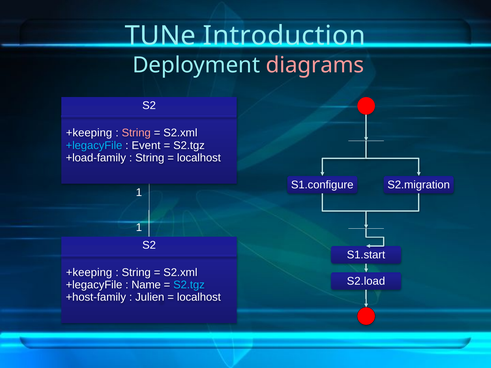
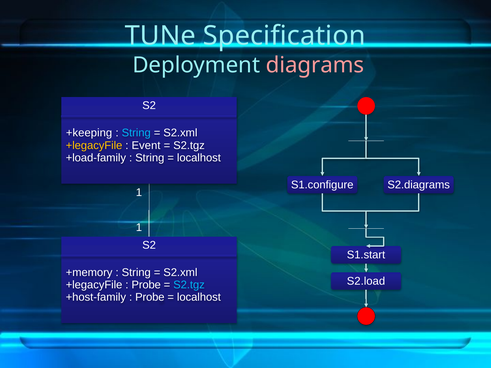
Introduction: Introduction -> Specification (284, 36)
String colour: pink -> light blue (136, 133)
+legacyFile colour: light blue -> yellow (94, 145)
S2.migration: S2.migration -> S2.diagrams (419, 185)
+keeping: +keeping -> +memory (89, 273)
Name: Name -> Probe (146, 285)
Julien: Julien -> Probe (150, 297)
